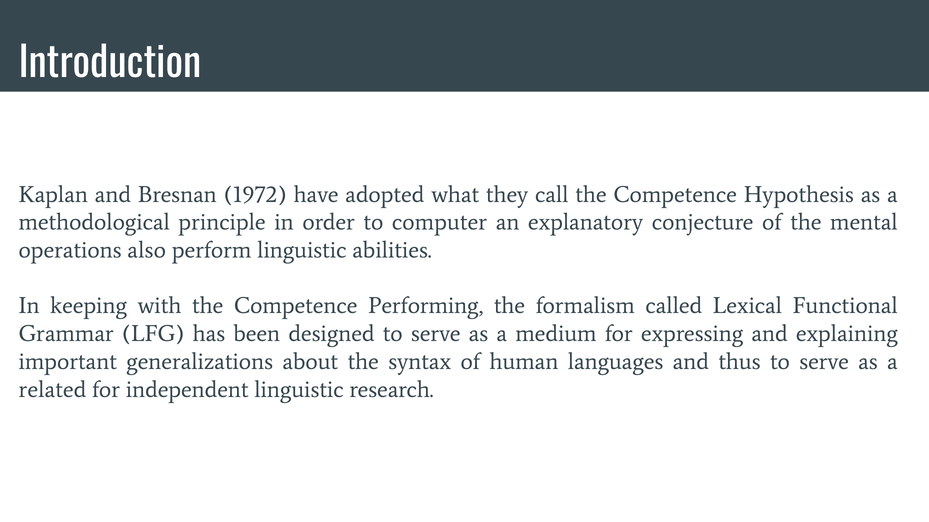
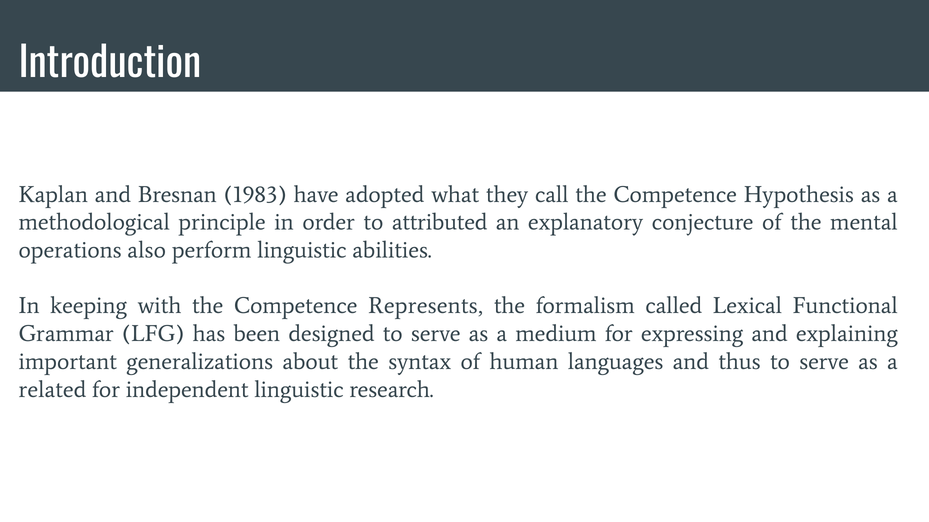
1972: 1972 -> 1983 (255, 195)
computer: computer -> attributed (440, 223)
Performing: Performing -> Represents (426, 306)
